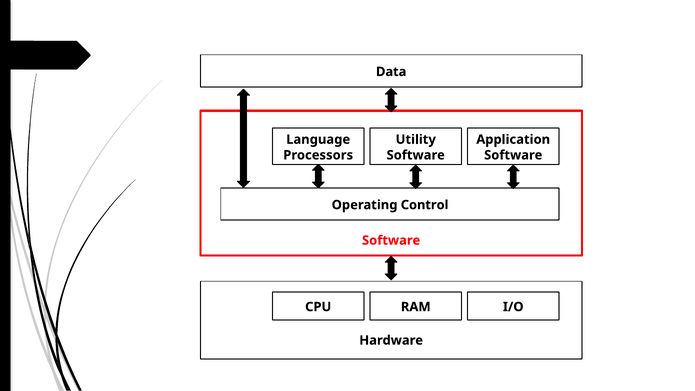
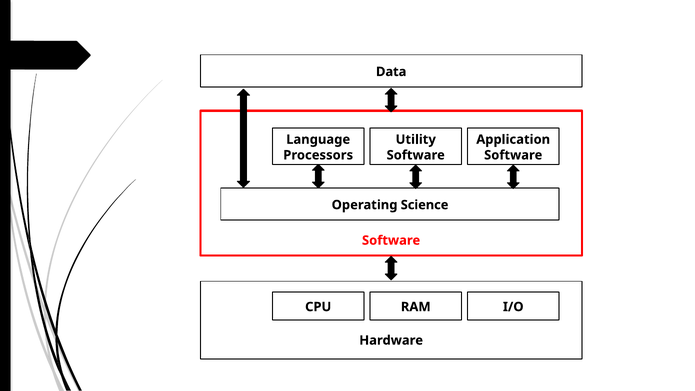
Control: Control -> Science (425, 205)
